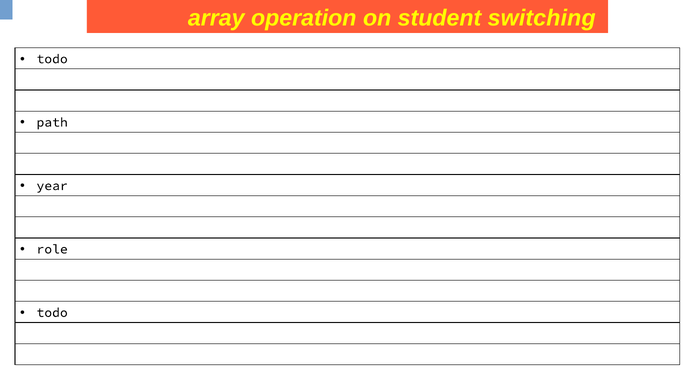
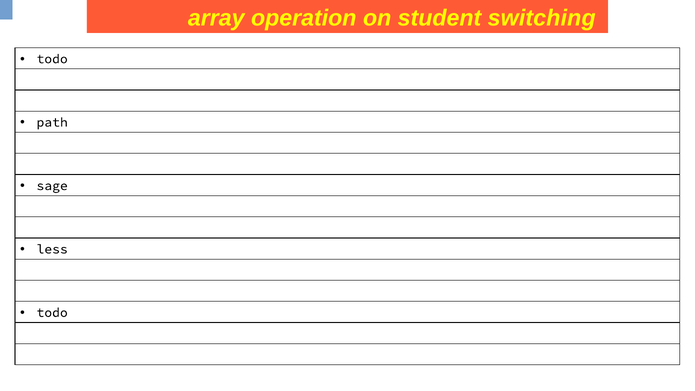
year: year -> sage (52, 186)
role: role -> less (52, 249)
